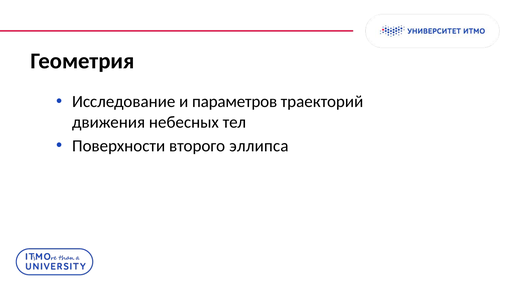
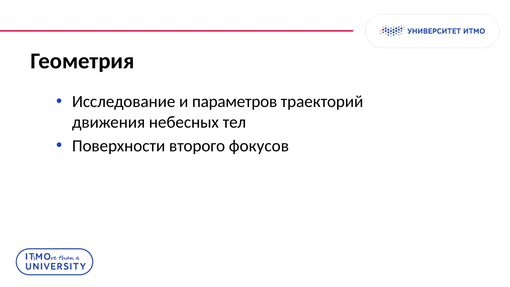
эллипса: эллипса -> фокусов (259, 146)
